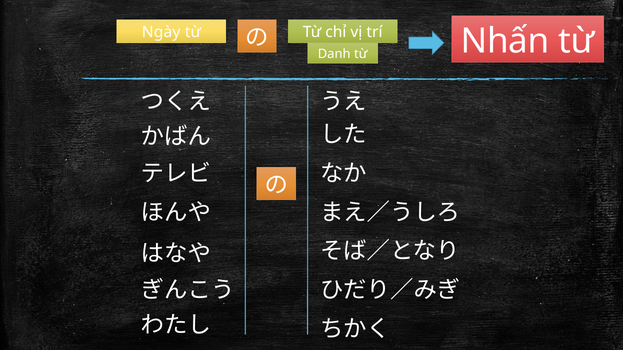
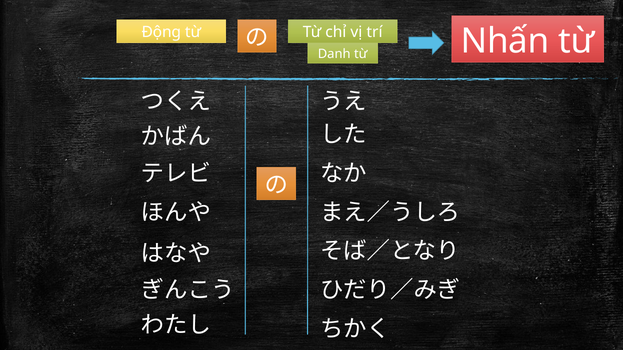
Ngày: Ngày -> Động (161, 32)
